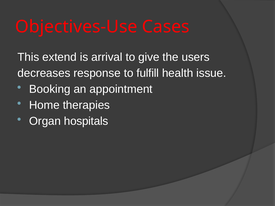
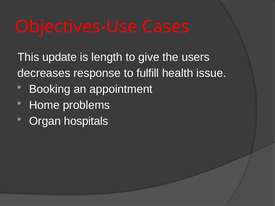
extend: extend -> update (60, 57)
arrival: arrival -> length (107, 57)
therapies: therapies -> problems (86, 105)
